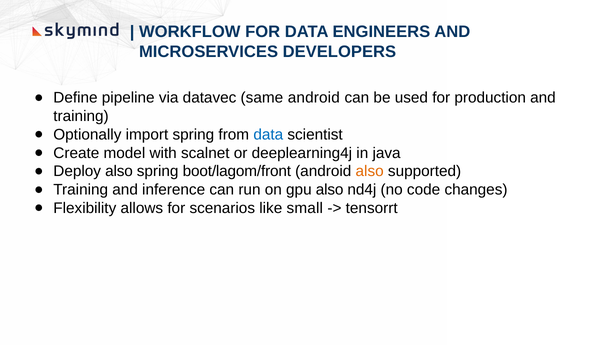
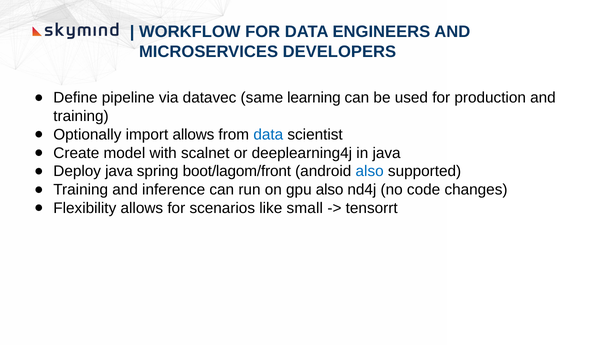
same android: android -> learning (314, 98)
import spring: spring -> allows (193, 135)
Deploy also: also -> java (119, 171)
also colour: orange -> blue (370, 171)
